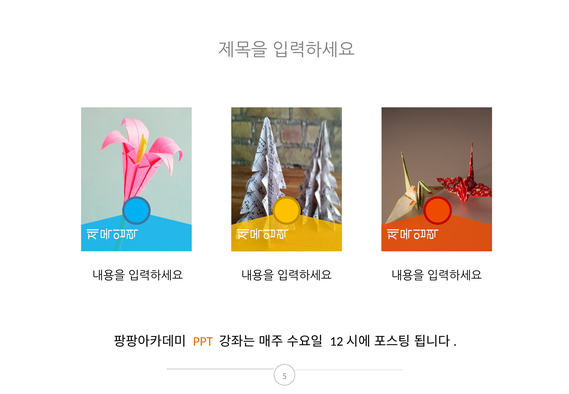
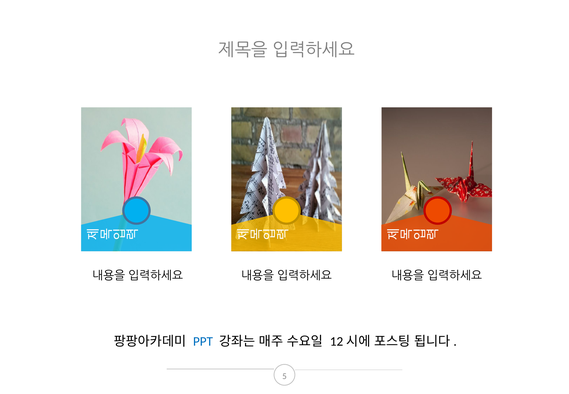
PPT colour: orange -> blue (203, 342)
